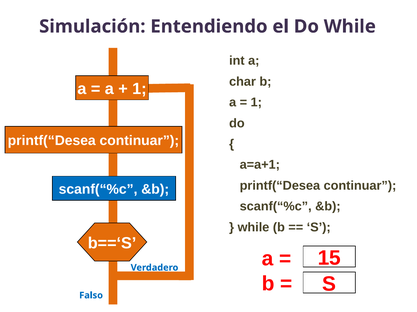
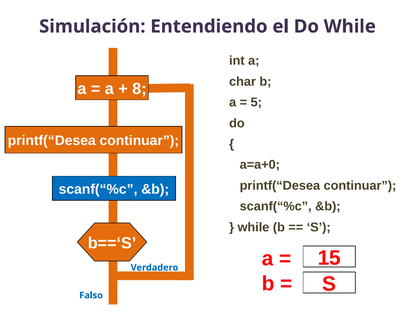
1: 1 -> 8 (139, 89)
1: 1 -> 5 (256, 103)
a=a+1: a=a+1 -> a=a+0 (260, 165)
